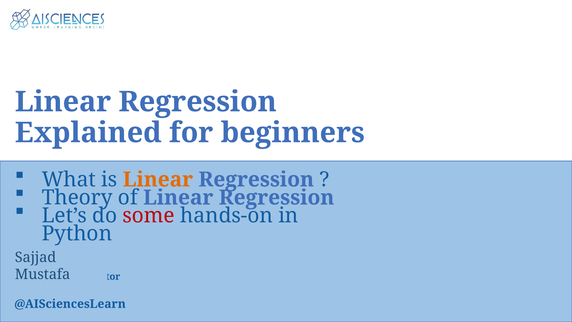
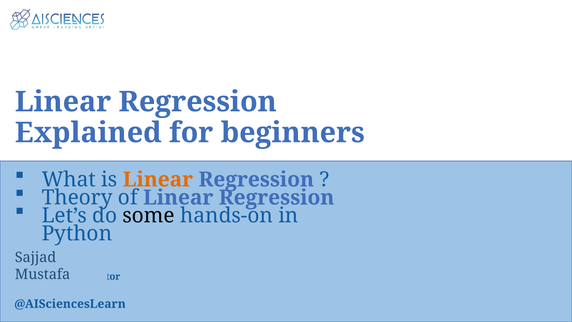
some colour: red -> black (149, 216)
